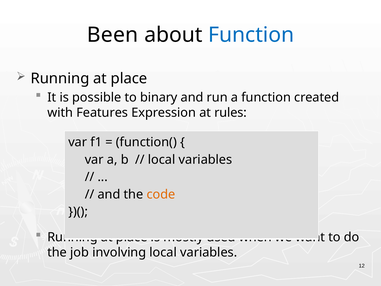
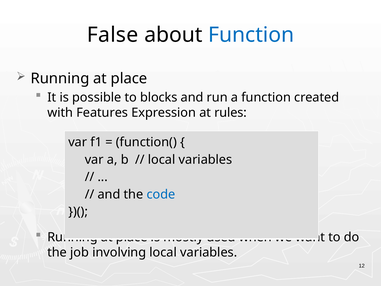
Been: Been -> False (113, 35)
binary: binary -> blocks (159, 97)
code colour: orange -> blue (161, 194)
